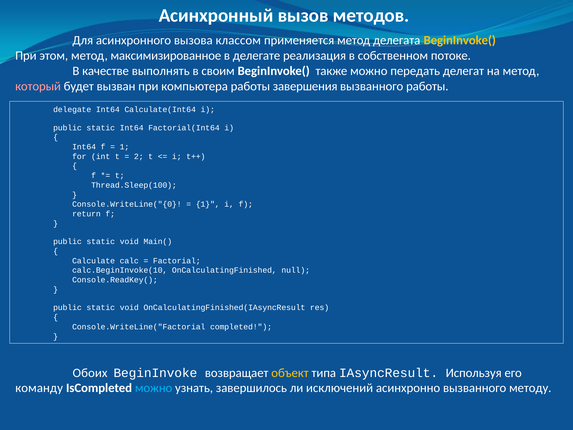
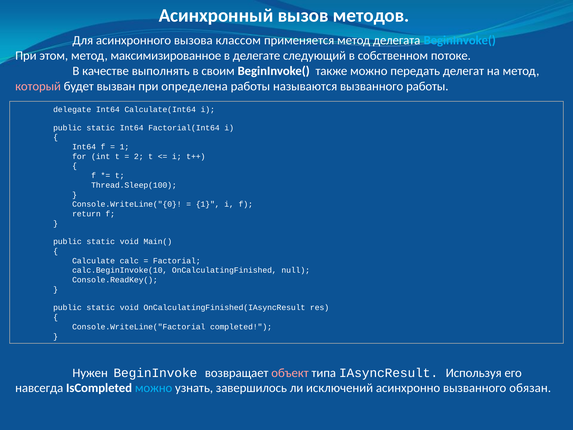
BeginInvoke( colour: yellow -> light blue (460, 40)
реализация: реализация -> следующий (315, 56)
компьютера: компьютера -> определена (194, 86)
завершения: завершения -> называются (305, 86)
Обоих: Обоих -> Нужен (90, 373)
объект colour: yellow -> pink (290, 373)
команду: команду -> навсегда (39, 388)
методу: методу -> обязан (530, 388)
